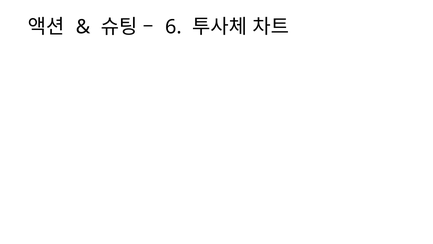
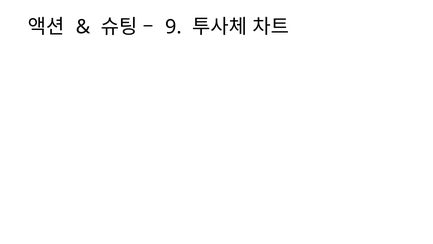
6: 6 -> 9 (173, 27)
